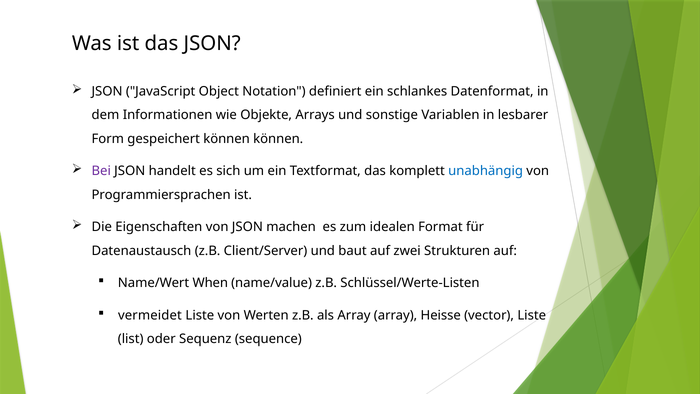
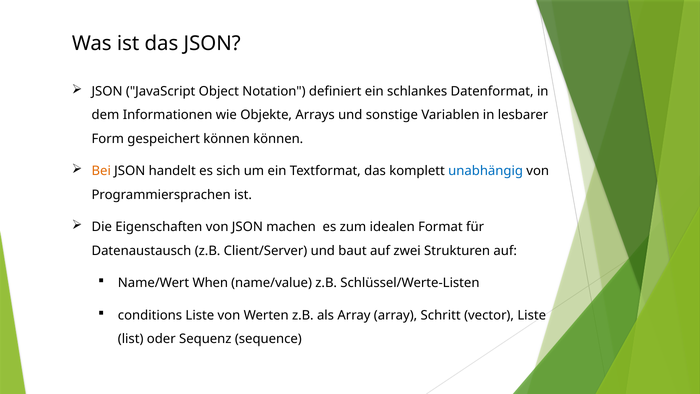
Bei colour: purple -> orange (101, 171)
vermeidet: vermeidet -> conditions (150, 315)
Heisse: Heisse -> Schritt (441, 315)
